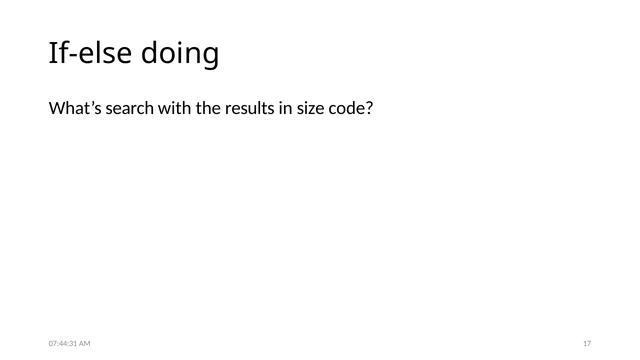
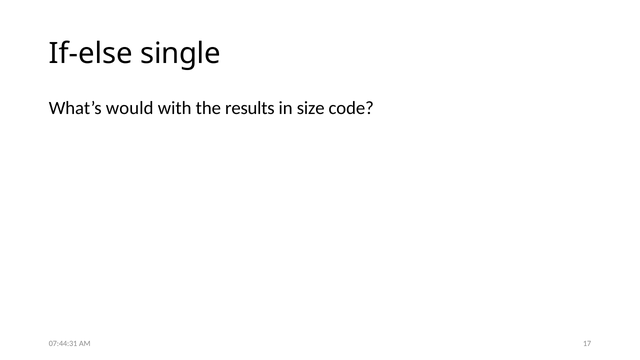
doing: doing -> single (181, 54)
search: search -> would (130, 108)
